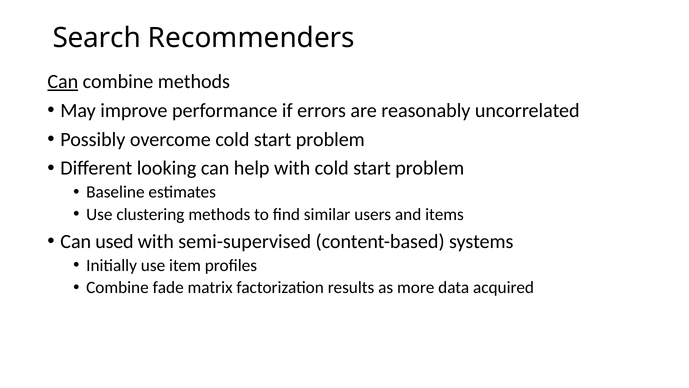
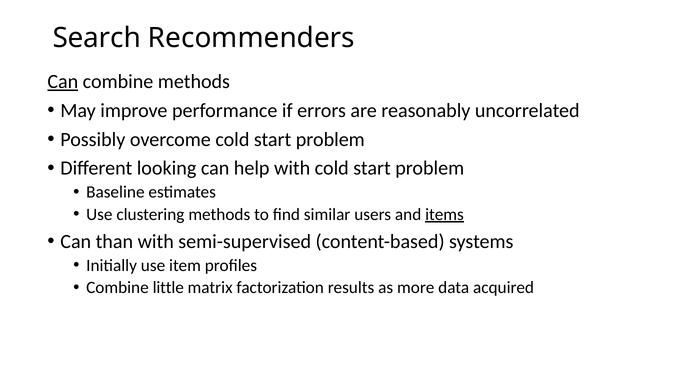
items underline: none -> present (445, 214)
used: used -> than (114, 241)
fade: fade -> little (168, 287)
